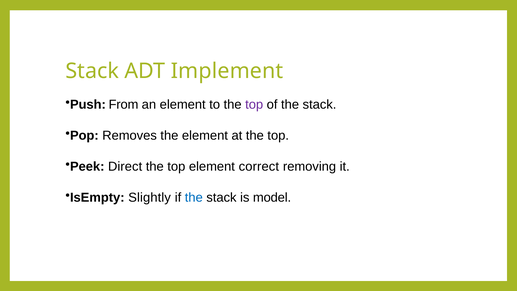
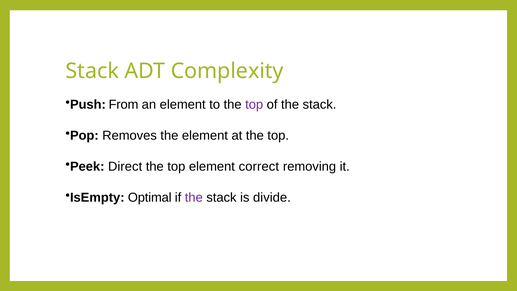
Implement: Implement -> Complexity (227, 71)
Slightly: Slightly -> Optimal (150, 198)
the colour: blue -> purple (194, 198)
model: model -> divide (272, 198)
